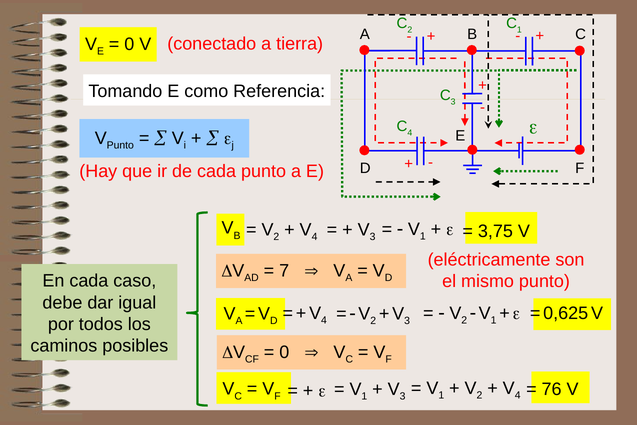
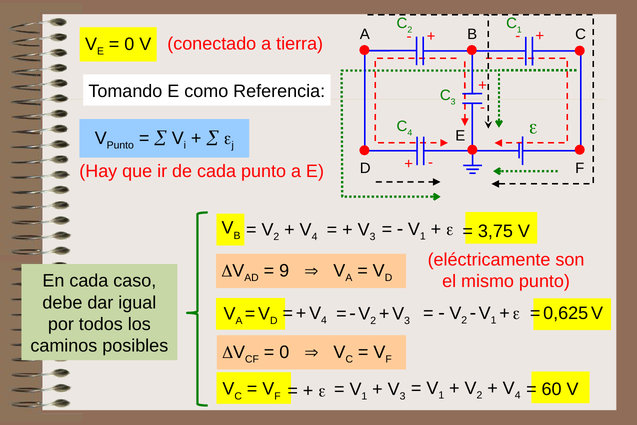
7: 7 -> 9 (284, 270)
76: 76 -> 60 (552, 389)
